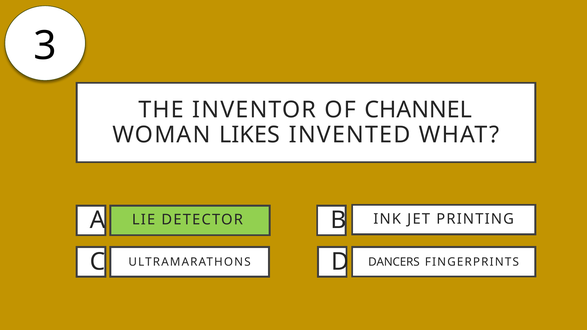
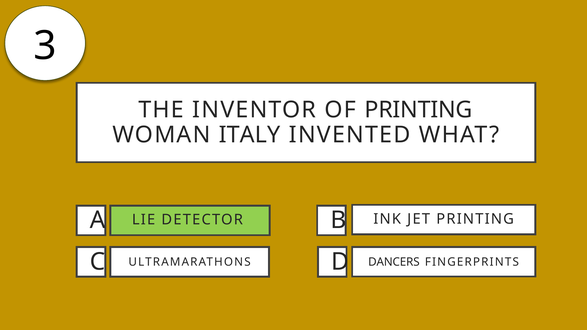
OF CHANNEL: CHANNEL -> PRINTING (418, 110)
LIKES: LIKES -> ITALY (250, 135)
